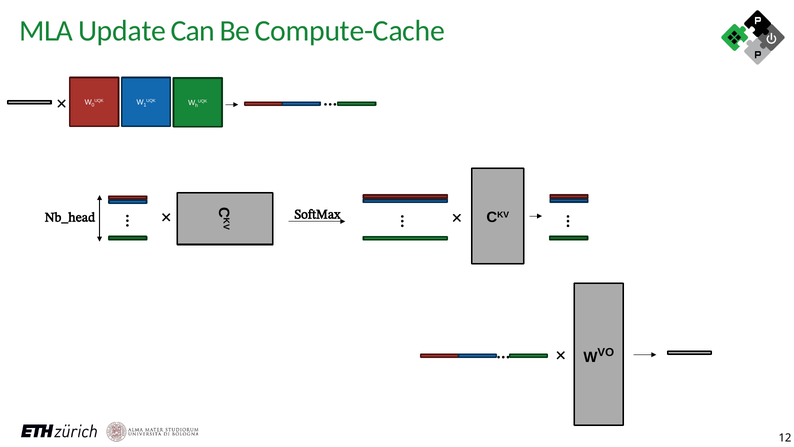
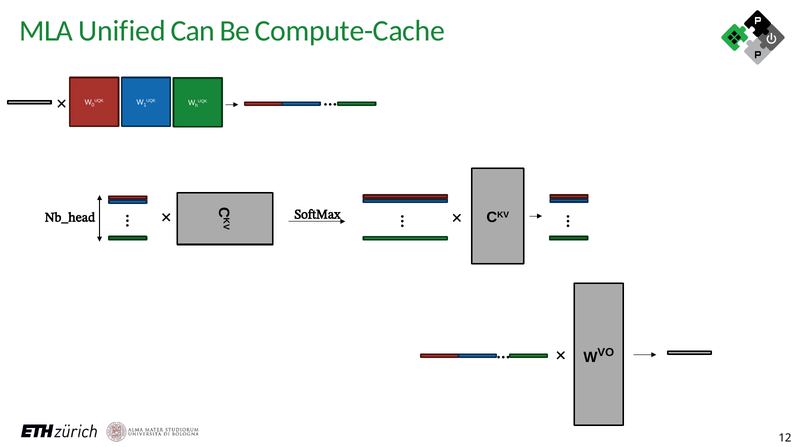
Update: Update -> Unified (122, 31)
